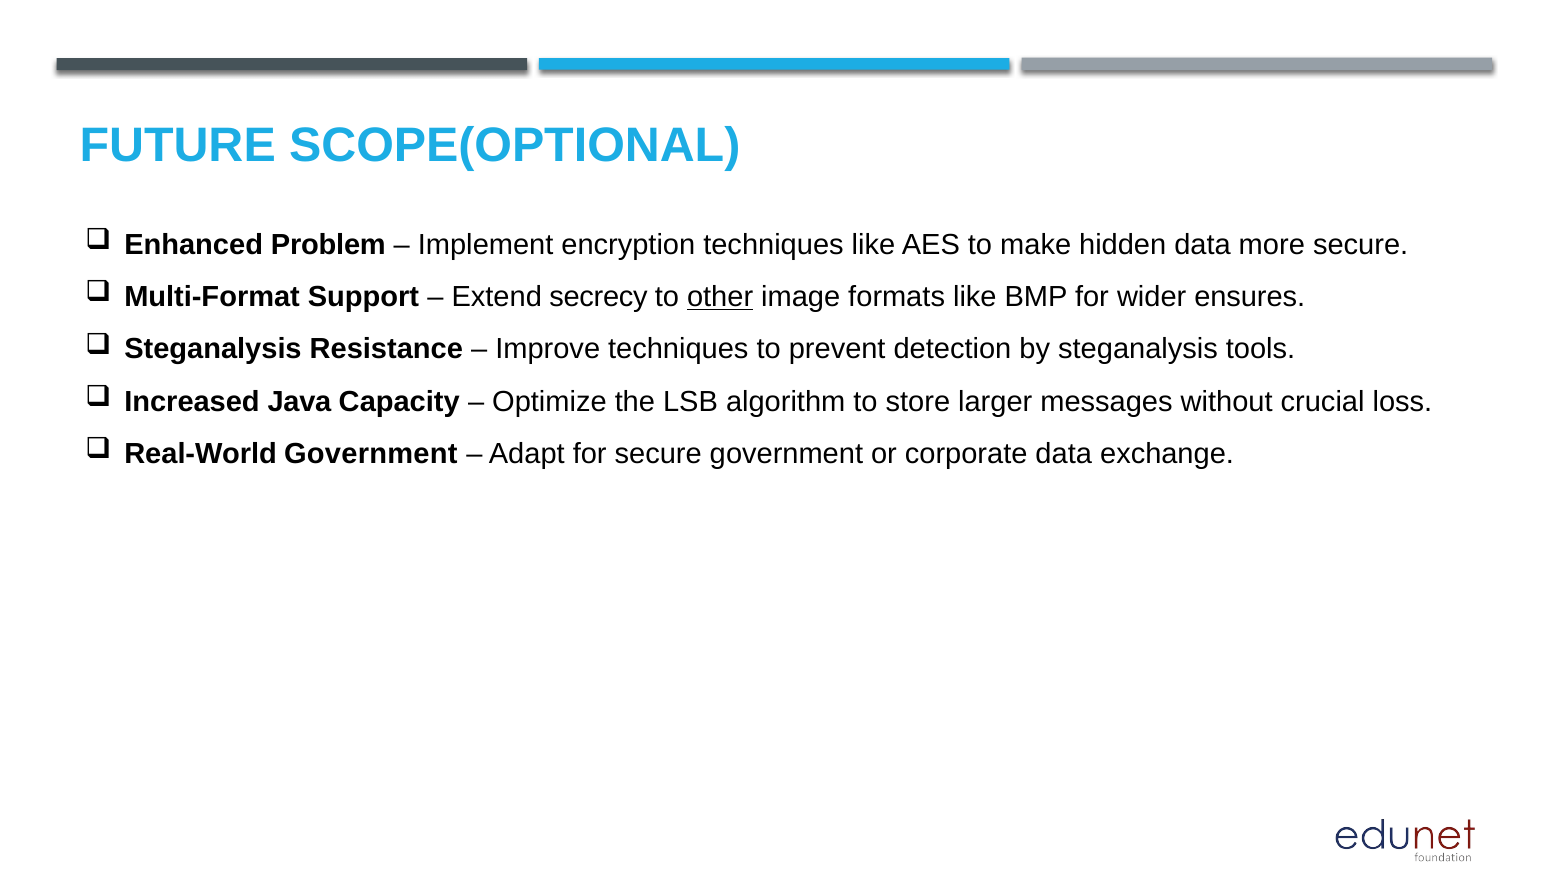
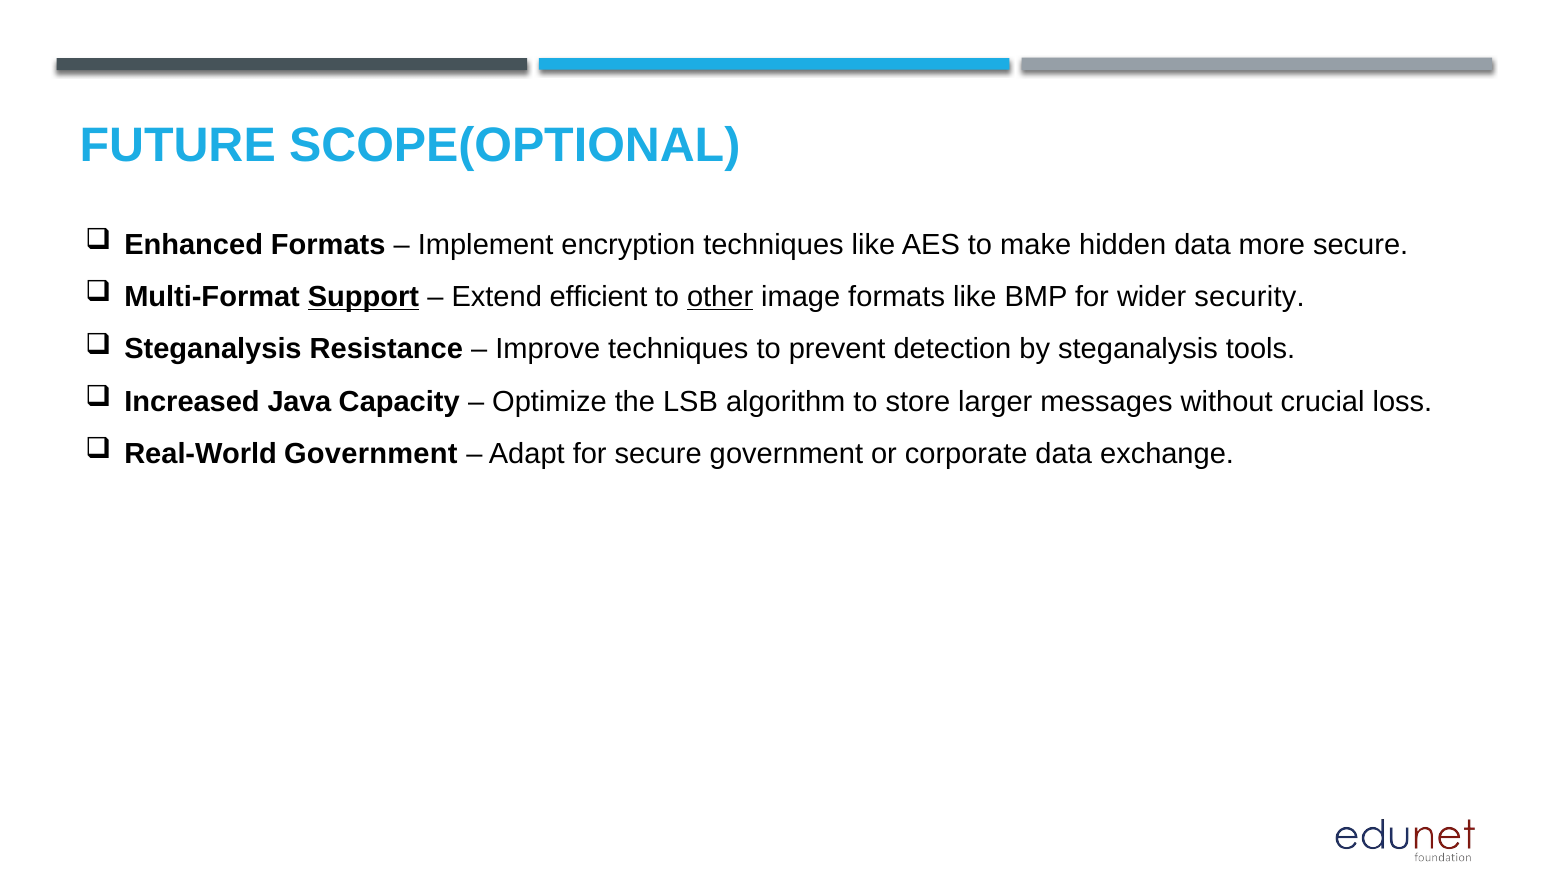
Enhanced Problem: Problem -> Formats (328, 245)
Support underline: none -> present (363, 297)
secrecy: secrecy -> efficient (599, 297)
ensures: ensures -> security (1250, 297)
